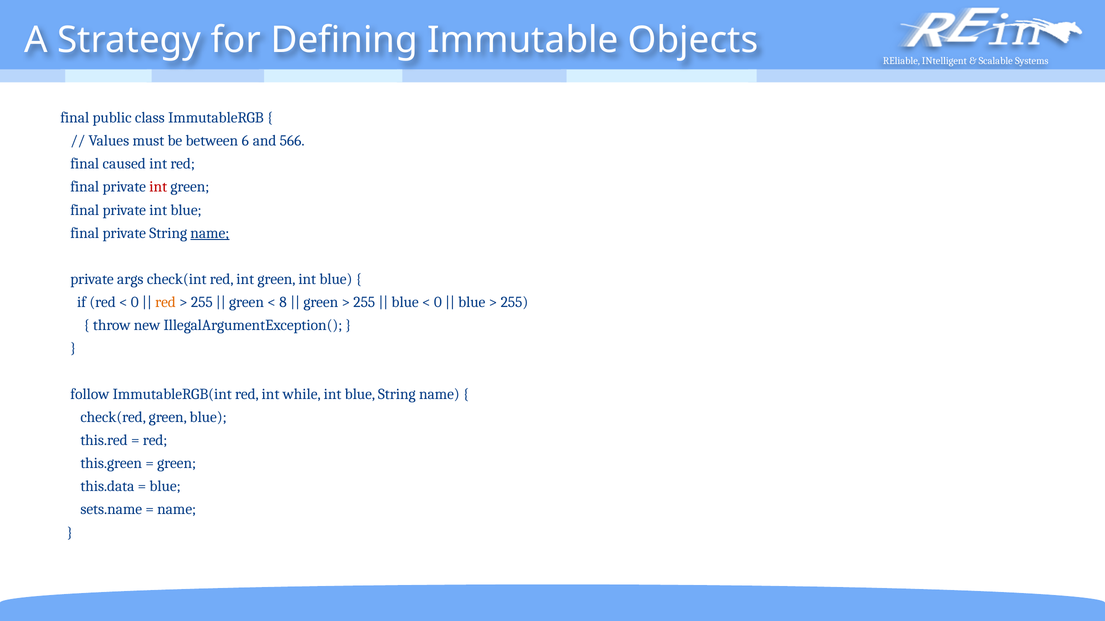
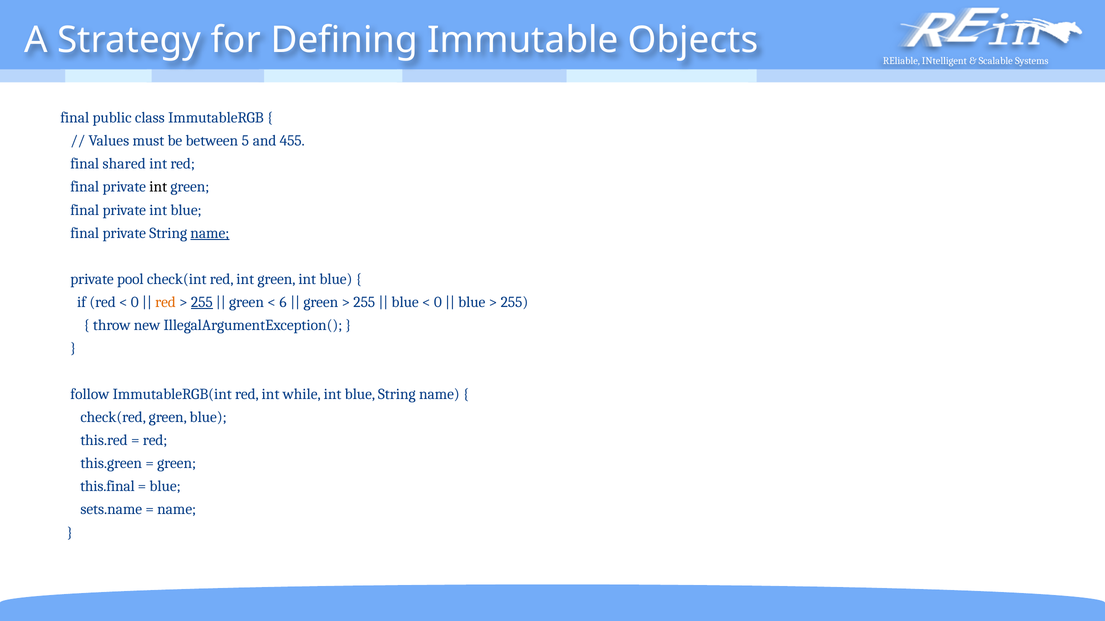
6: 6 -> 5 (245, 141)
566: 566 -> 455 (292, 141)
caused: caused -> shared (124, 164)
int colour: red -> black (158, 187)
args: args -> pool (130, 279)
255 underline: none -> present (202, 302)
8: 8 -> 6 (283, 302)
this.data: this.data -> this.final (107, 487)
